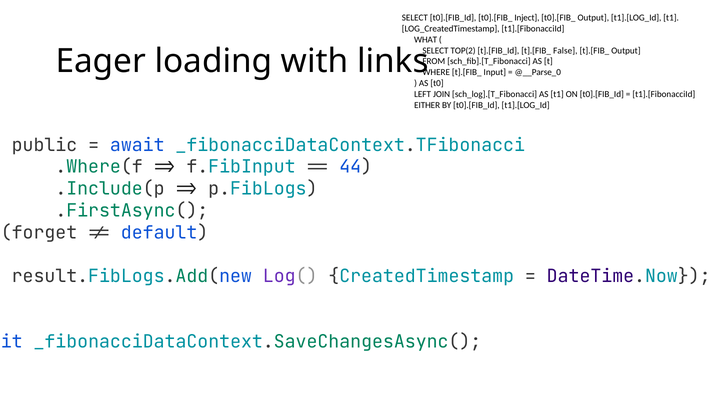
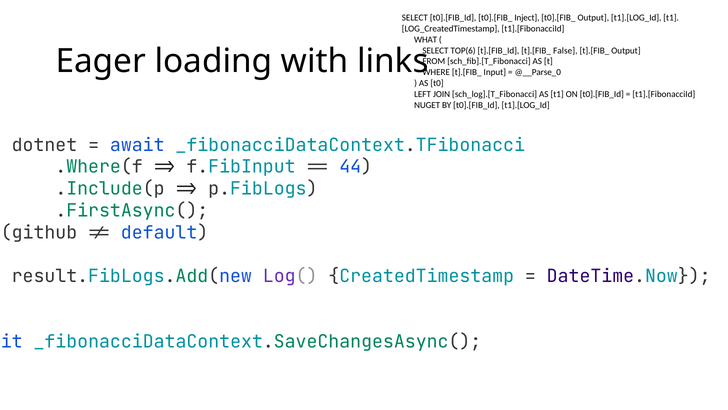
TOP(2: TOP(2 -> TOP(6 (463, 50)
EITHER: EITHER -> NUGET (427, 105)
public: public -> dotnet (44, 145)
forget: forget -> github (39, 232)
